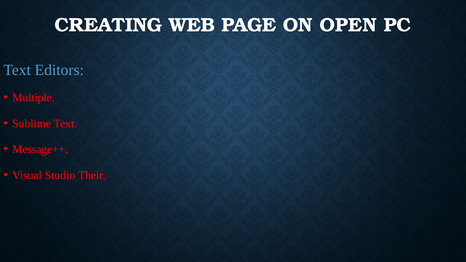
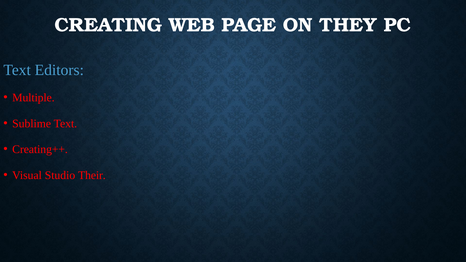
OPEN: OPEN -> THEY (348, 25)
Message++: Message++ -> Creating++ (40, 149)
